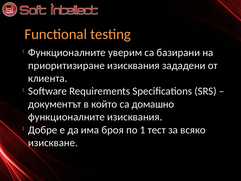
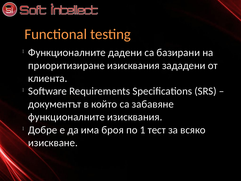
уверим: уверим -> дадени (125, 53)
домашно: домашно -> забавяне (153, 104)
